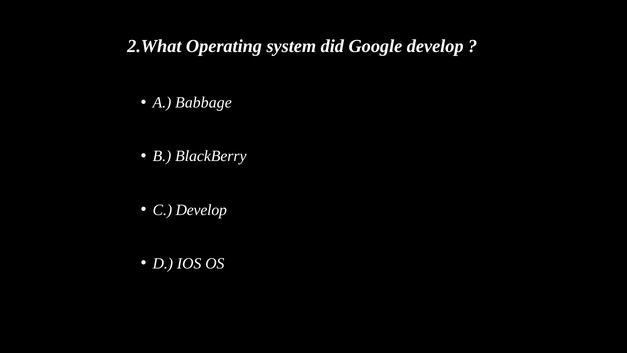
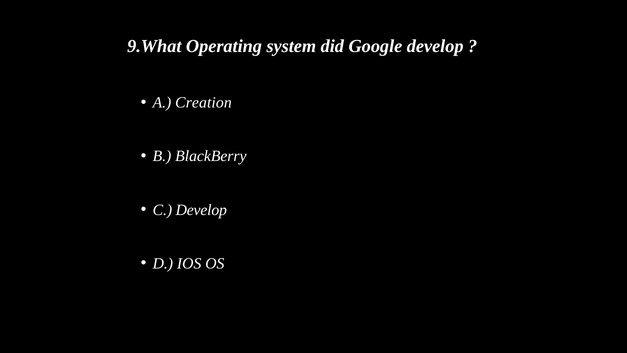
2.What: 2.What -> 9.What (154, 46)
Babbage: Babbage -> Creation (203, 103)
